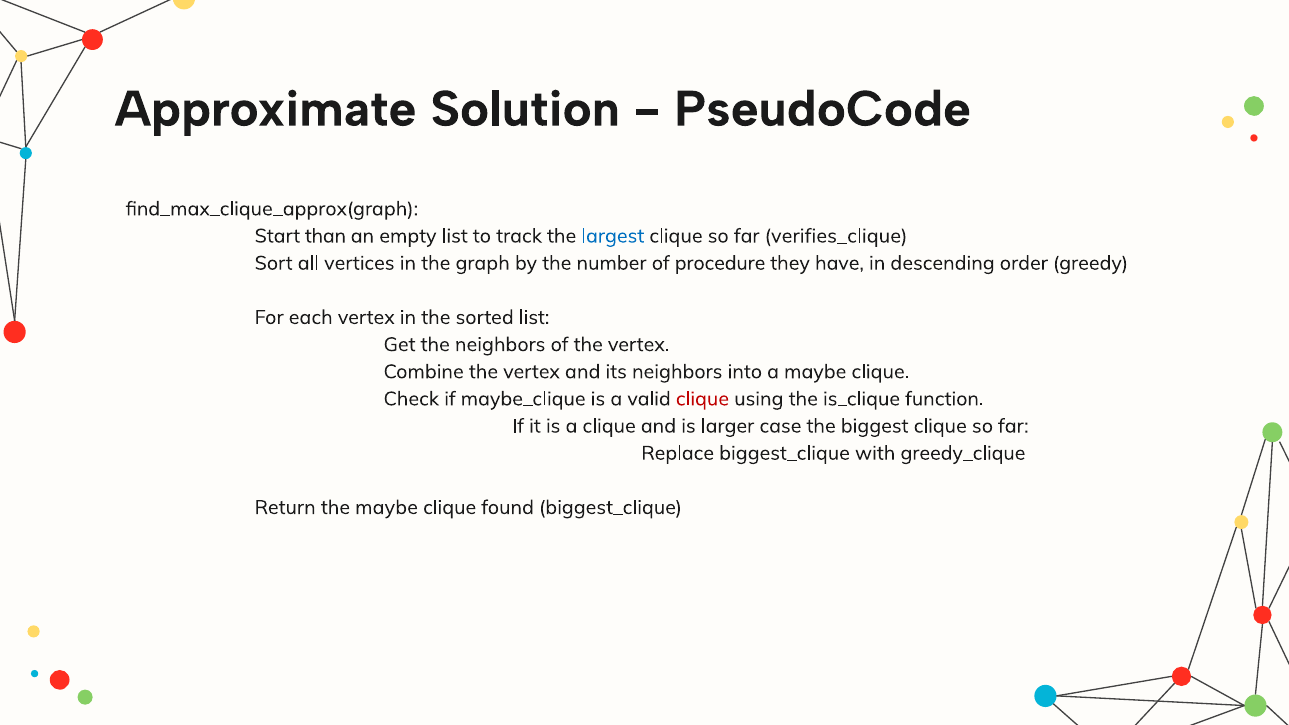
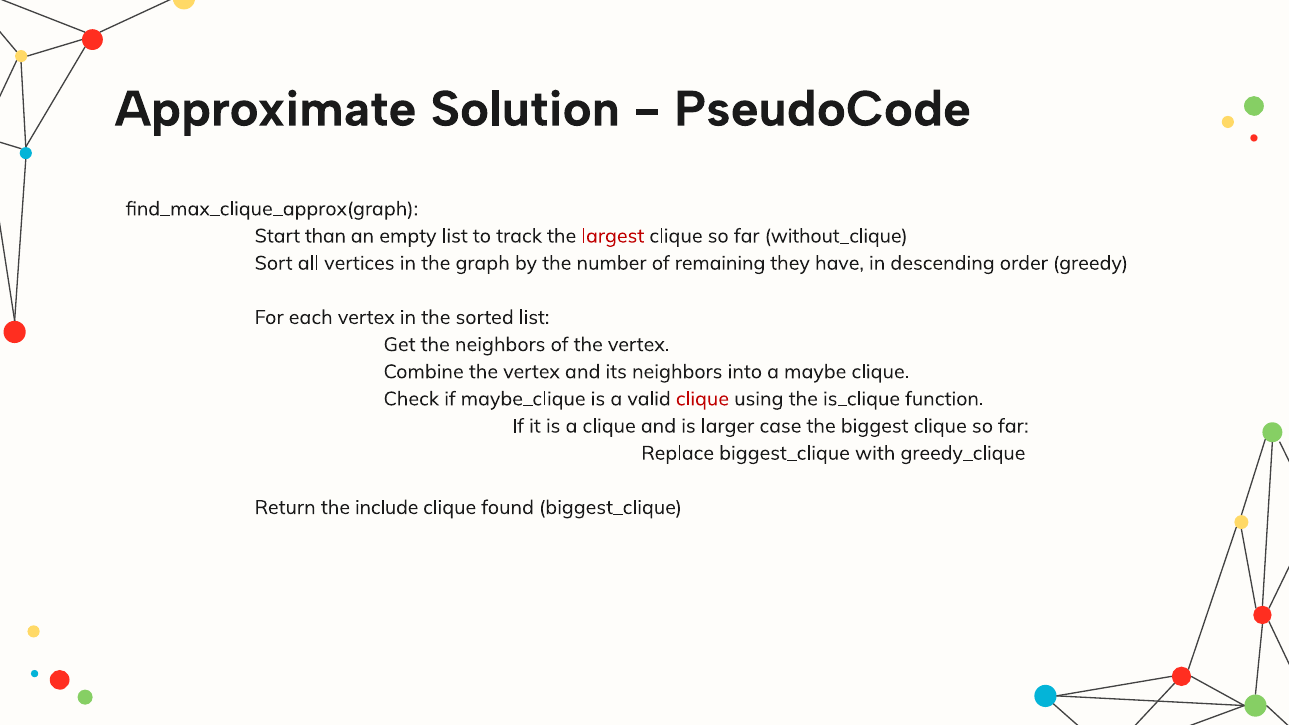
largest colour: blue -> red (613, 236)
verifies_clique: verifies_clique -> without_clique (836, 236)
procedure: procedure -> remaining (720, 263)
the maybe: maybe -> include (387, 508)
